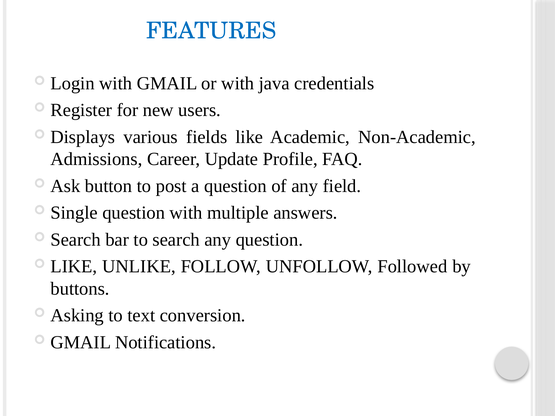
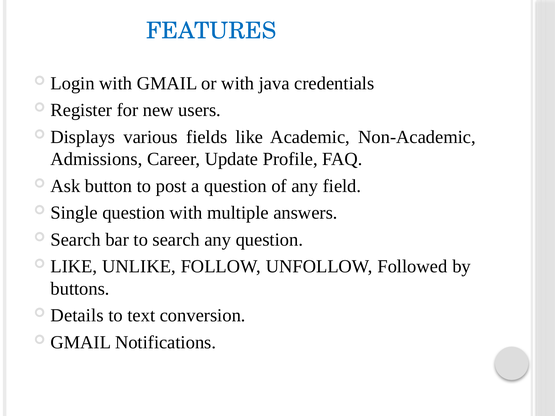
Asking: Asking -> Details (77, 316)
